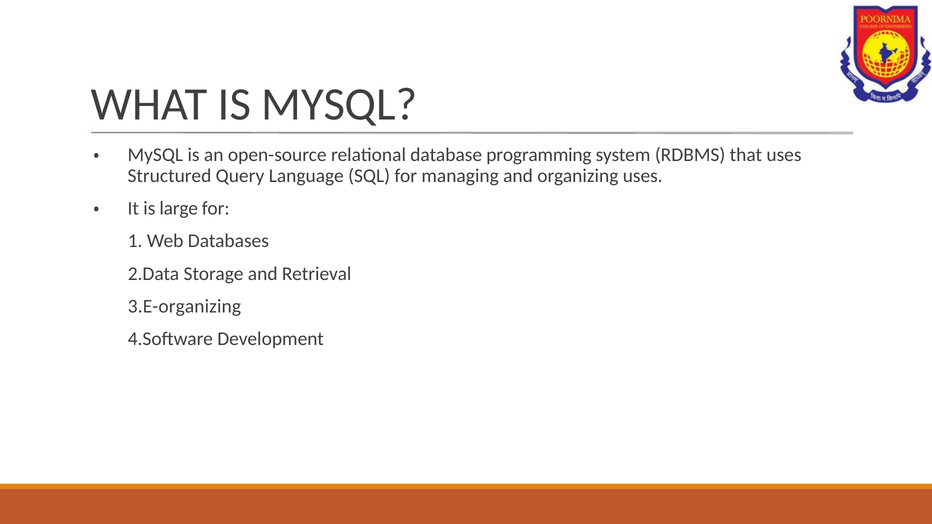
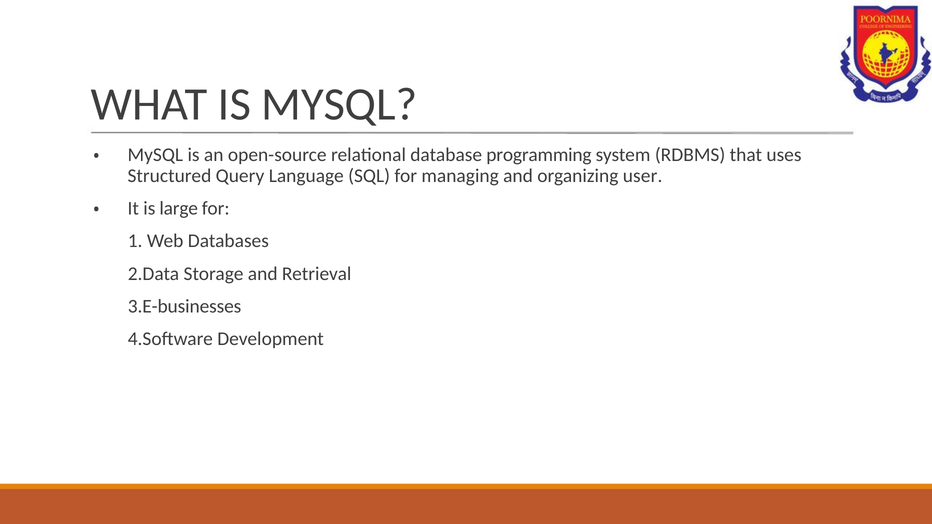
organizing uses: uses -> user (643, 176)
3.E-organizing: 3.E-organizing -> 3.E-businesses (185, 306)
